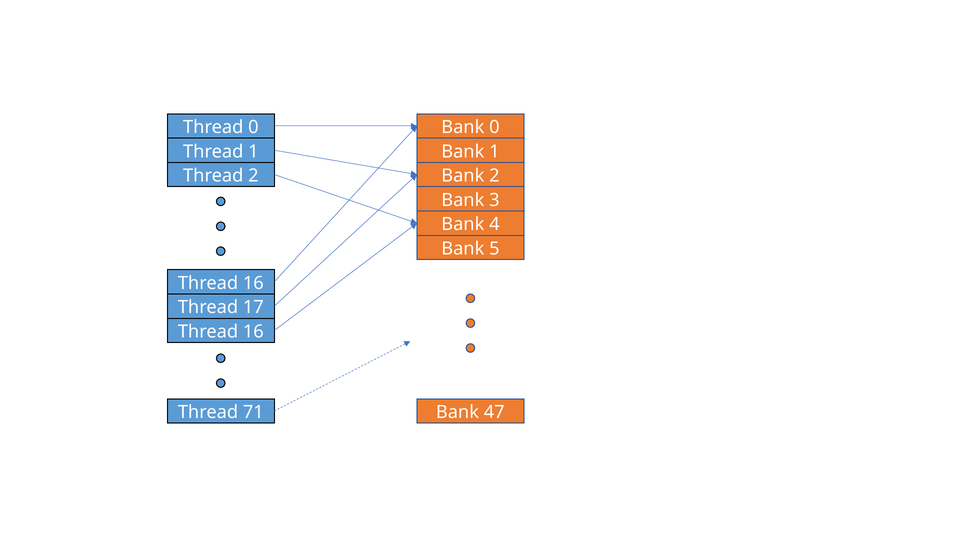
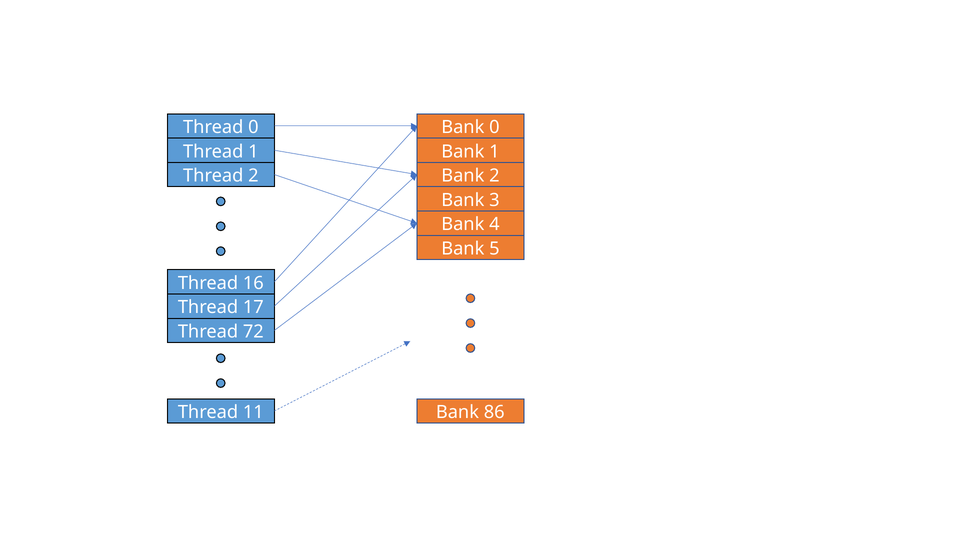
16: 16 -> 72 (253, 332)
71: 71 -> 11 (253, 412)
47: 47 -> 86 (494, 412)
